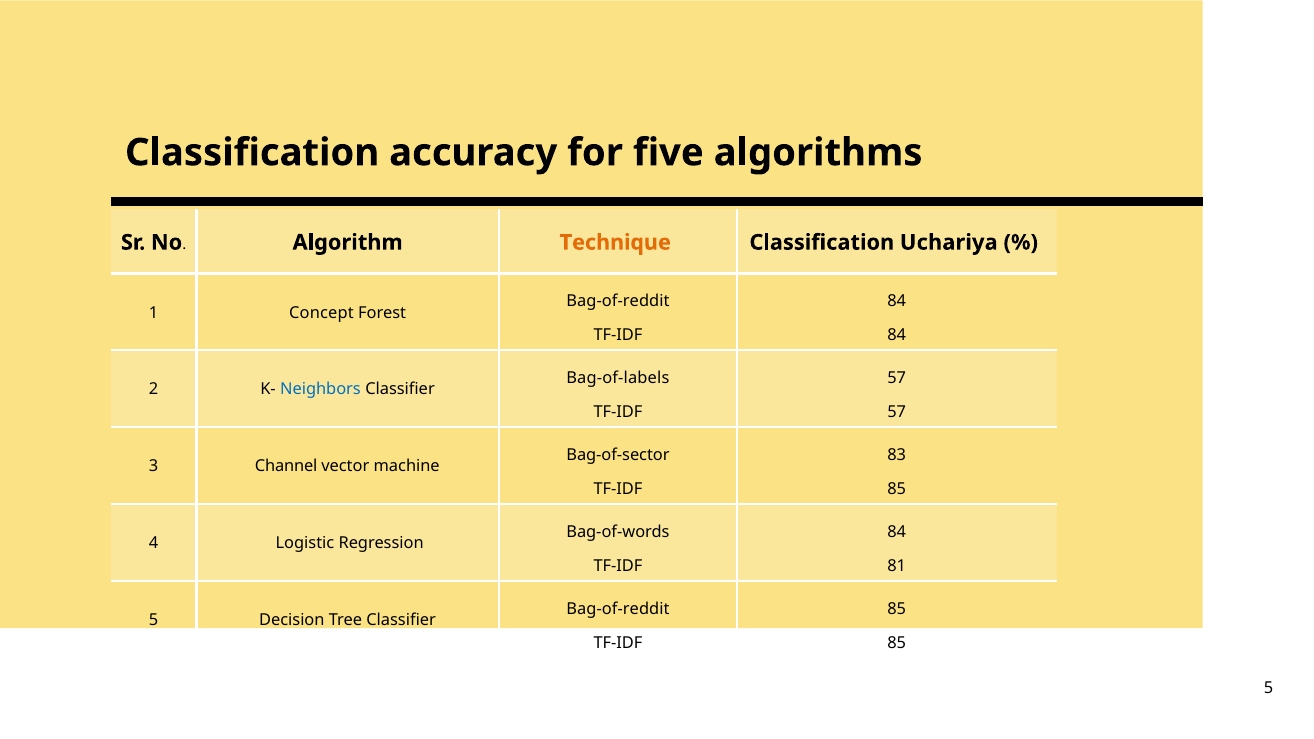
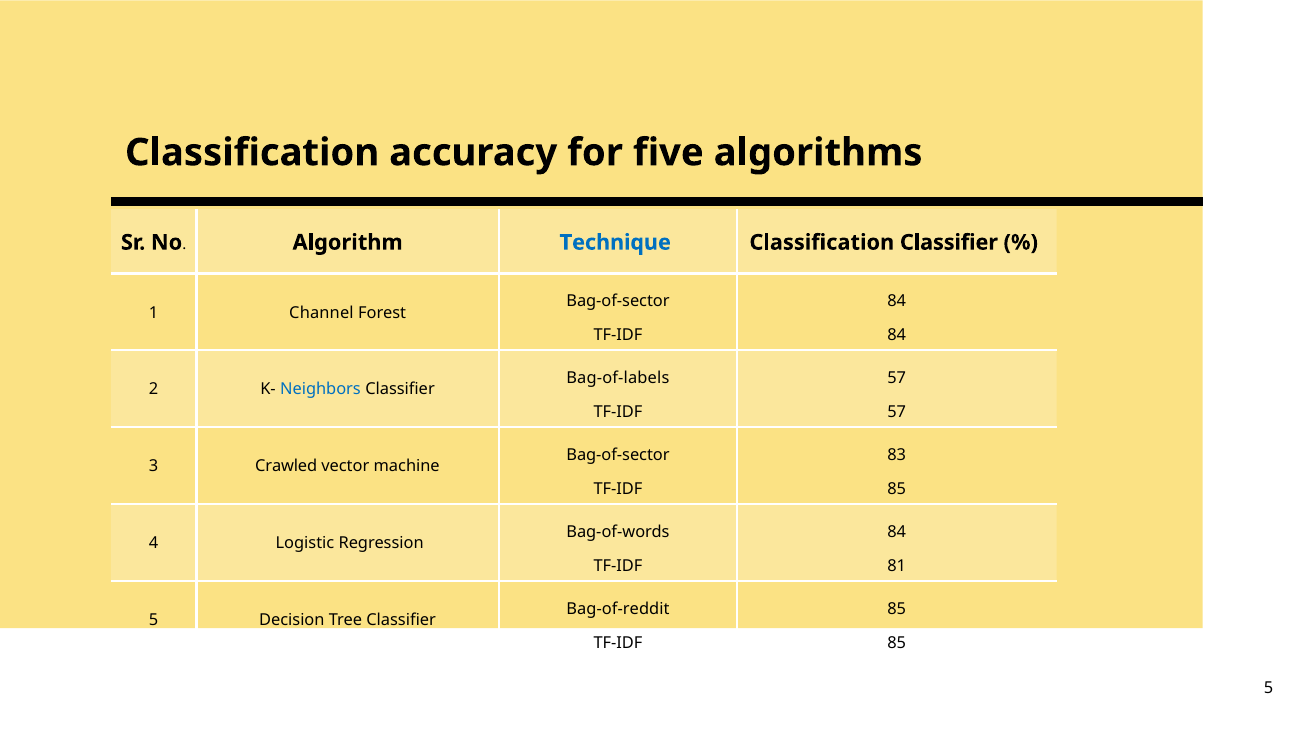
Technique colour: orange -> blue (615, 242)
Classification Uchariya: Uchariya -> Classifier (949, 242)
Bag-of-reddit: Bag-of-reddit -> Bag-of-sector (618, 302)
Concept: Concept -> Channel (321, 313)
Channel: Channel -> Crawled (286, 467)
